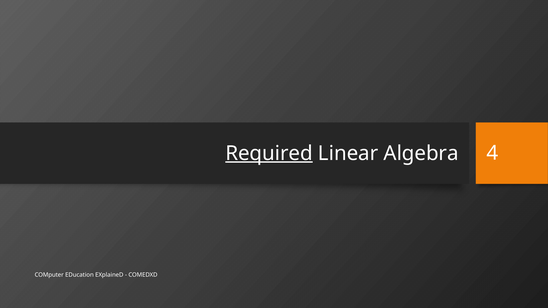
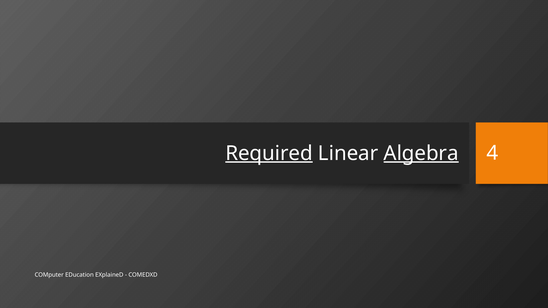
Algebra underline: none -> present (421, 153)
